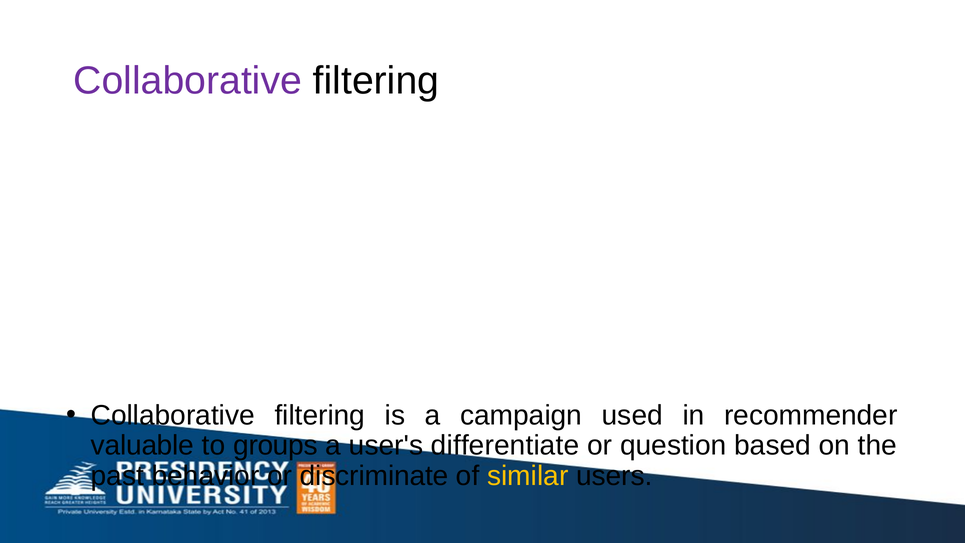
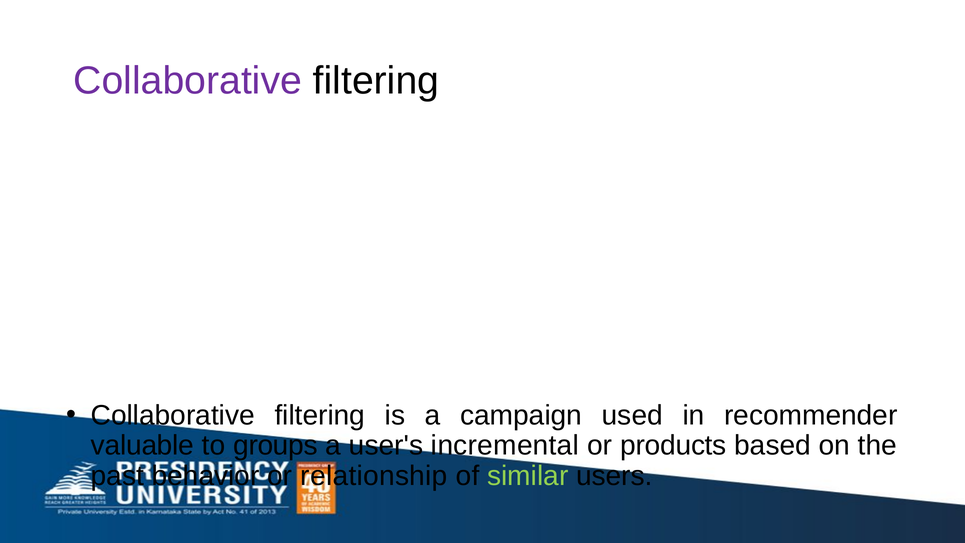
differentiate: differentiate -> incremental (505, 446)
question: question -> products (673, 446)
discriminate: discriminate -> relationship (374, 476)
similar colour: yellow -> light green (528, 476)
